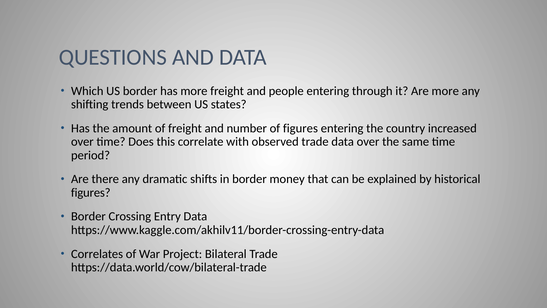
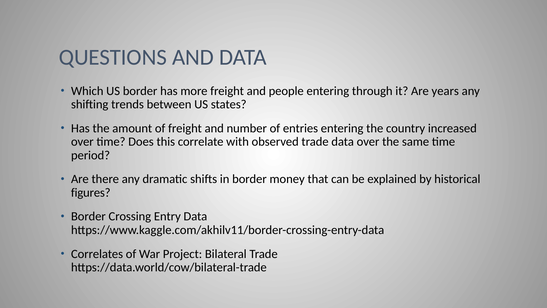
Are more: more -> years (445, 91)
of figures: figures -> entries (300, 128)
